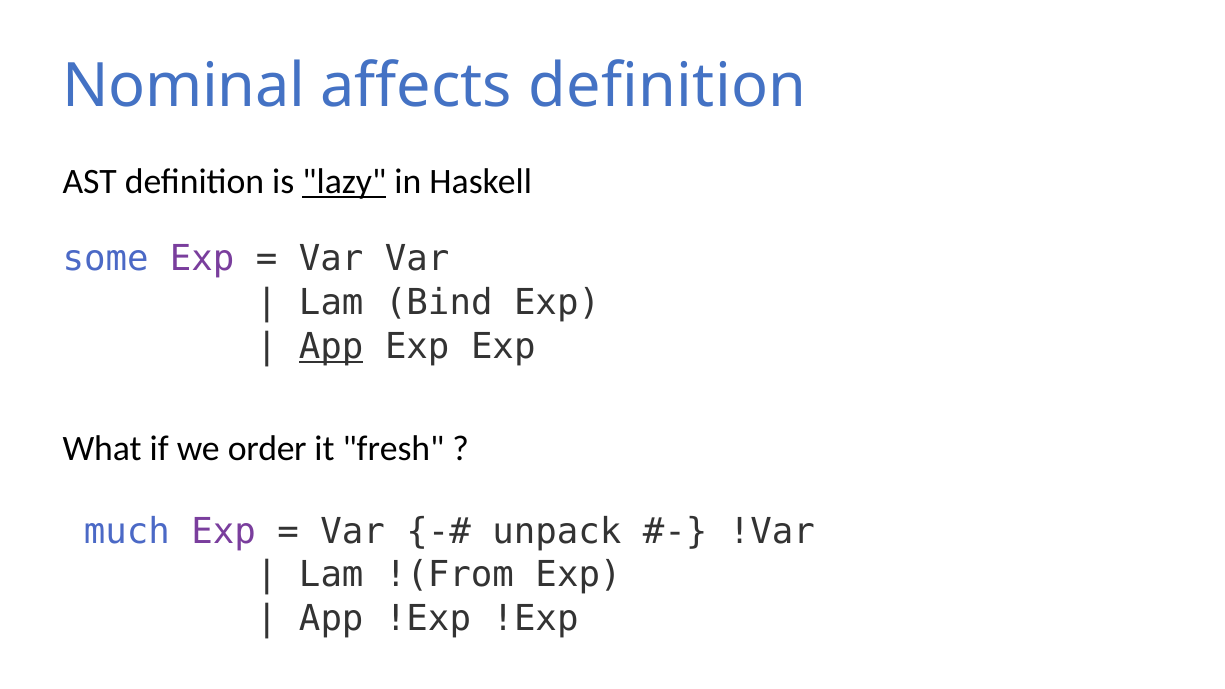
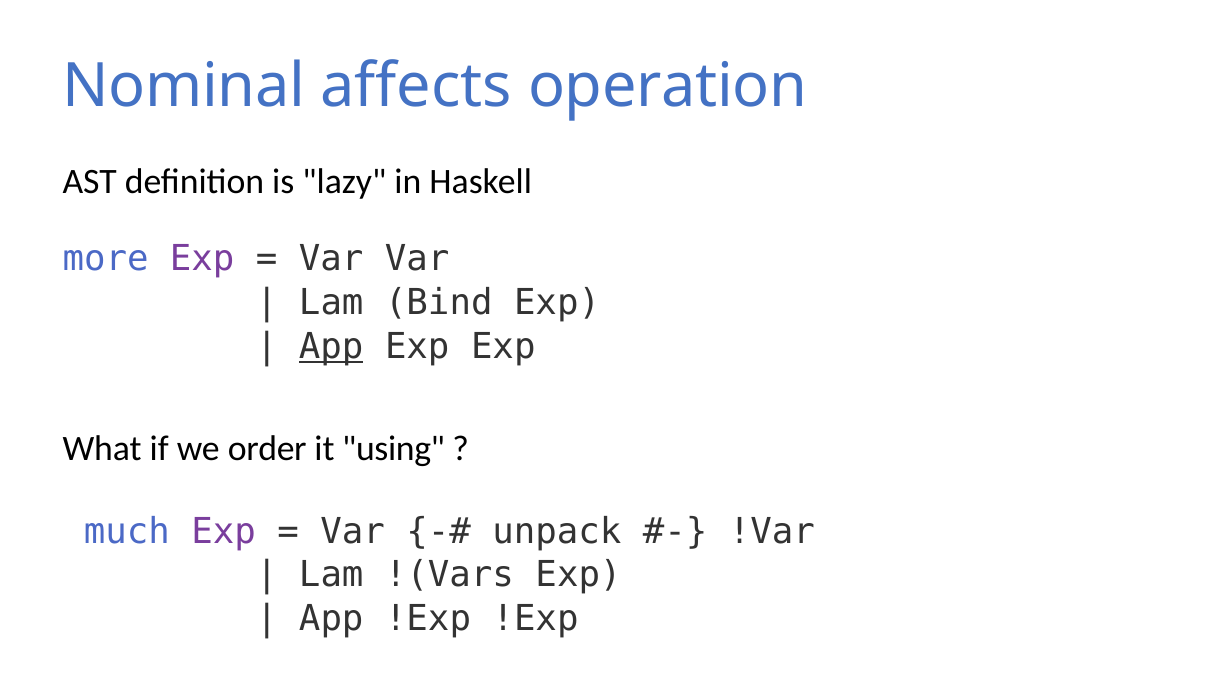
affects definition: definition -> operation (668, 86)
lazy underline: present -> none (344, 182)
some: some -> more (106, 259)
fresh: fresh -> using (394, 449)
!(From: !(From -> !(Vars (449, 575)
